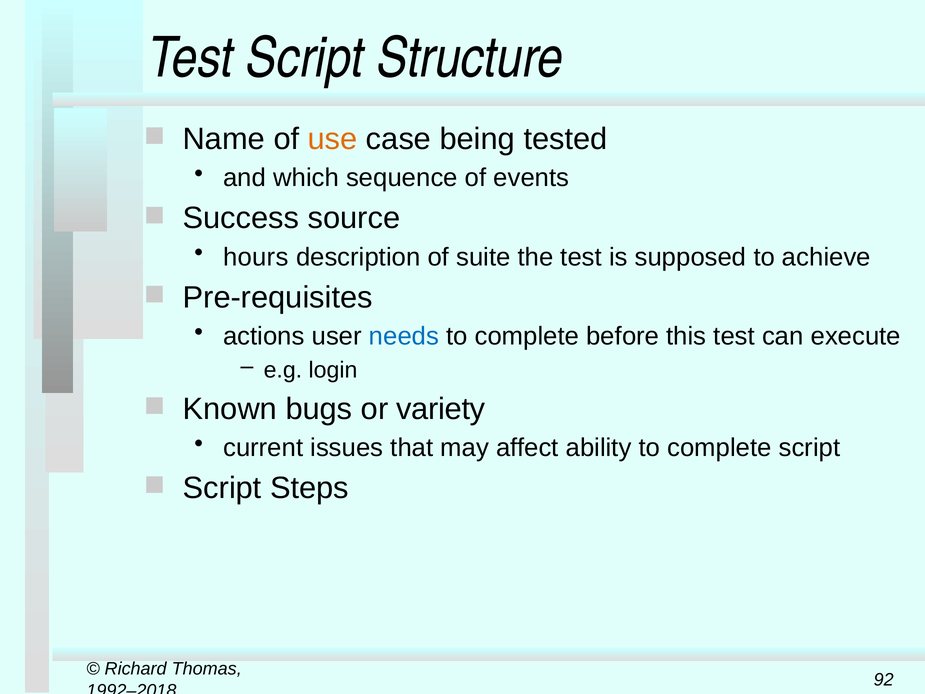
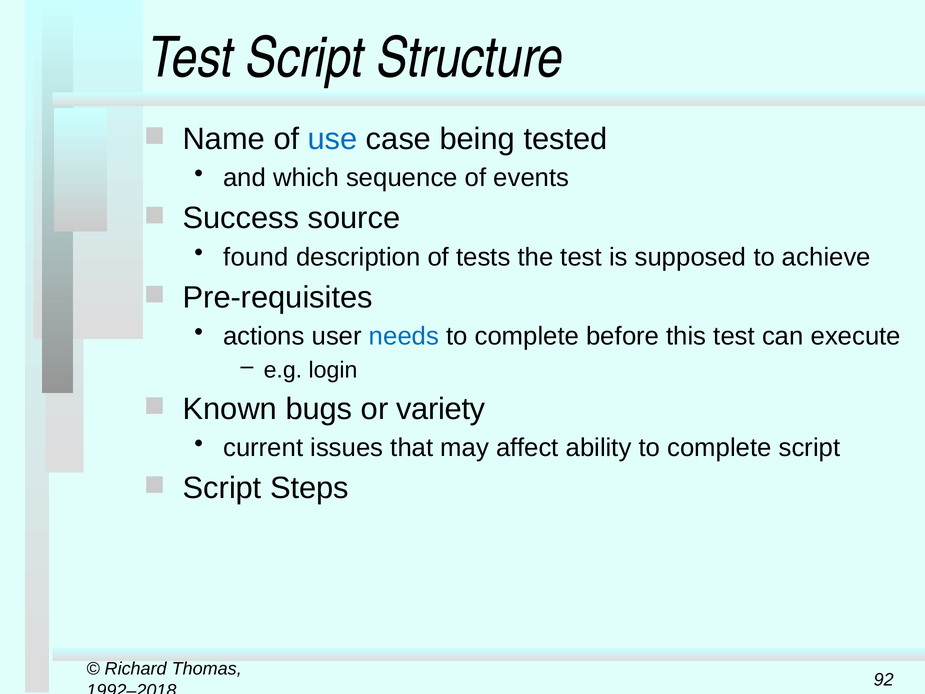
use colour: orange -> blue (333, 139)
hours: hours -> found (256, 257)
suite: suite -> tests (483, 257)
